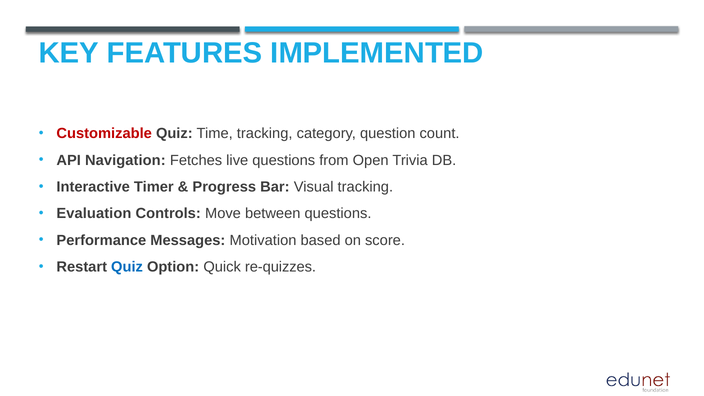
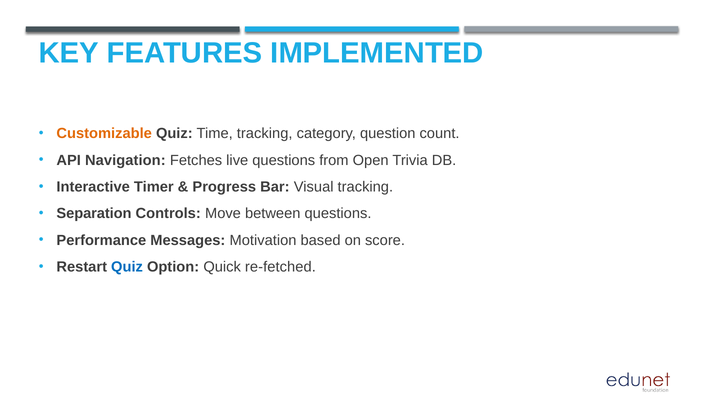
Customizable colour: red -> orange (104, 134)
Evaluation: Evaluation -> Separation (94, 214)
re-quizzes: re-quizzes -> re-fetched (280, 267)
